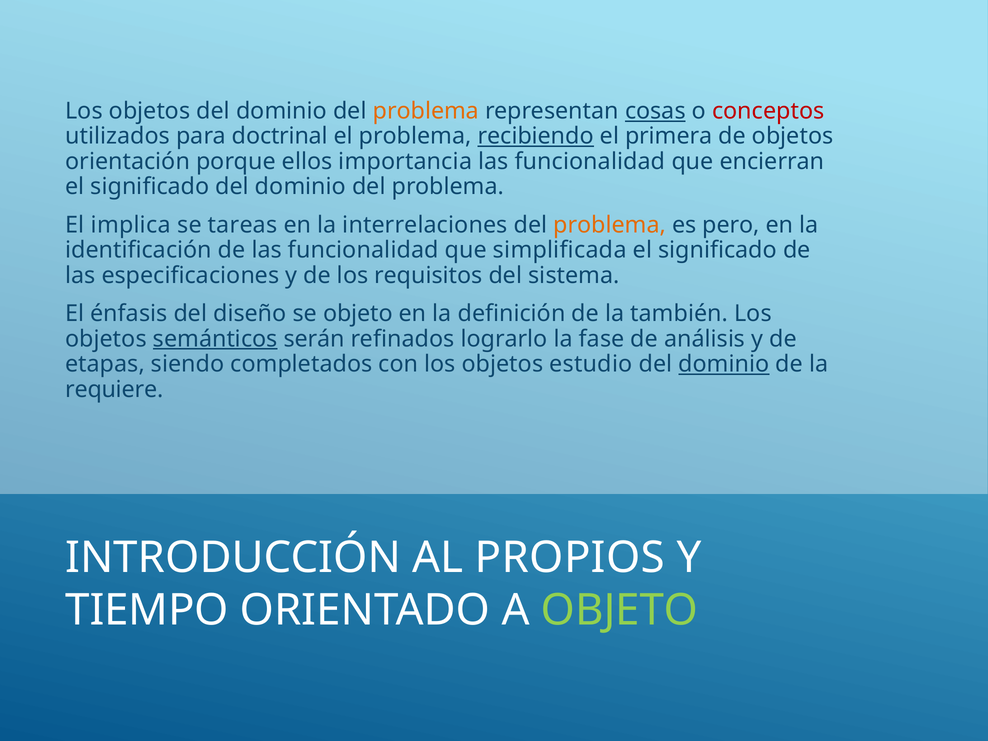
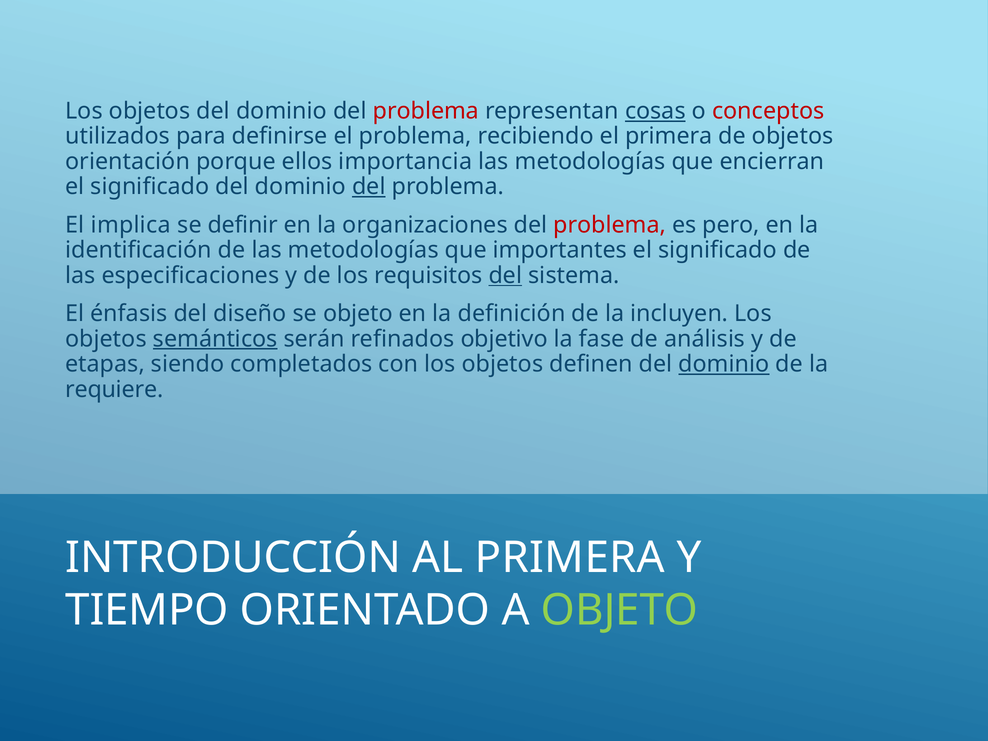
problema colour: orange -> red (426, 111)
doctrinal: doctrinal -> definirse (280, 136)
recibiendo underline: present -> none (536, 136)
funcionalidad: funcionalidad -> metodologías (590, 162)
del underline: none -> present (369, 187)
tareas: tareas -> definir (243, 225)
interrelaciones: interrelaciones -> organizaciones (425, 225)
problema colour: orange -> red (610, 225)
de las funcionalidad: funcionalidad -> metodologías (363, 250)
simplificada: simplificada -> importantes (560, 250)
del underline: none -> present (505, 275)
también: también -> incluyen (679, 314)
lograrlo: lograrlo -> objetivo (504, 339)
estudio: estudio -> definen (591, 364)
AL PROPIOS: PROPIOS -> PRIMERA (570, 558)
